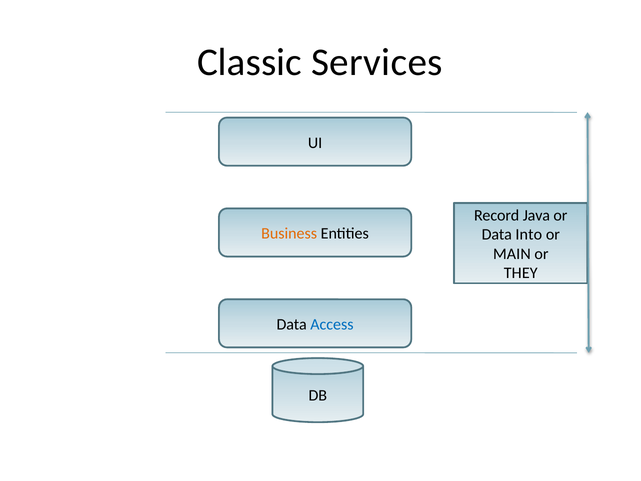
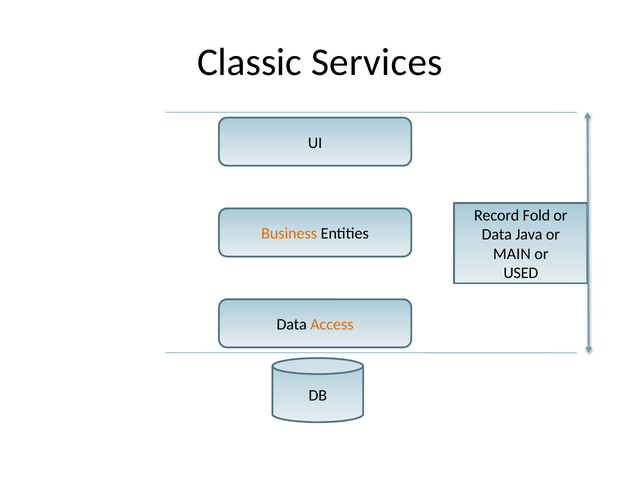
Java: Java -> Fold (536, 215)
Into: Into -> Java (529, 235)
THEY: THEY -> USED (521, 273)
Access colour: blue -> orange (332, 324)
